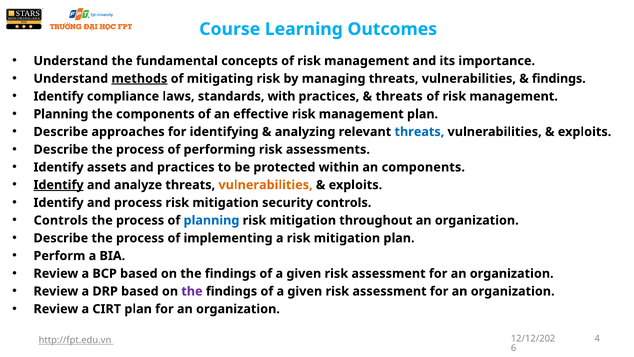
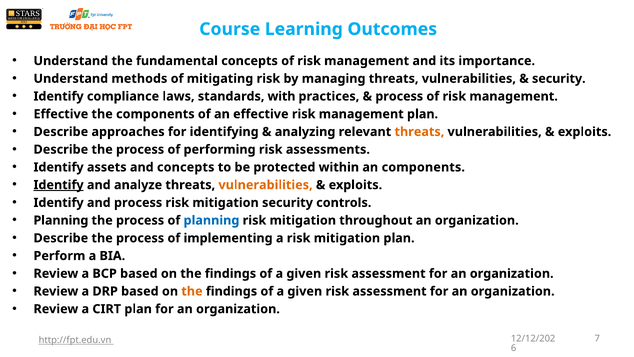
methods underline: present -> none (139, 79)
findings: findings -> security (559, 79)
threats: threats -> process (399, 96)
Planning: Planning -> Effective (61, 114)
threats colour: blue -> orange (419, 132)
and practices: practices -> concepts (186, 167)
Controls: Controls -> Planning (61, 220)
the colour: purple -> orange (192, 291)
4: 4 -> 7 (597, 338)
